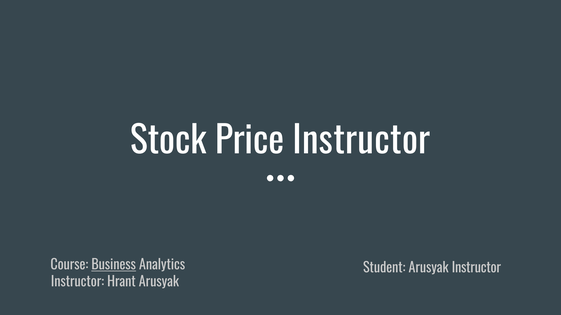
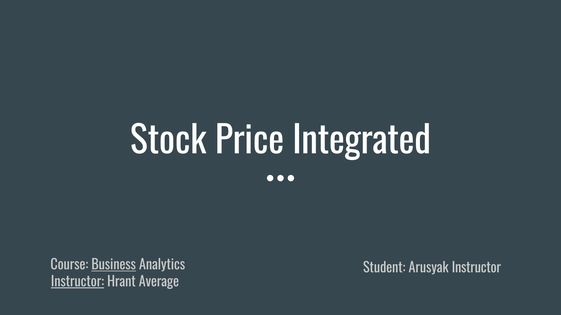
Price Instructor: Instructor -> Integrated (362, 141)
Instructor underline: none -> present (77, 282)
Hrant Arusyak: Arusyak -> Average (159, 282)
